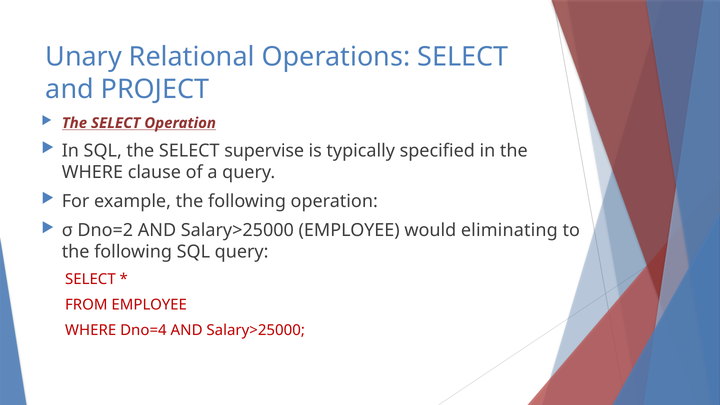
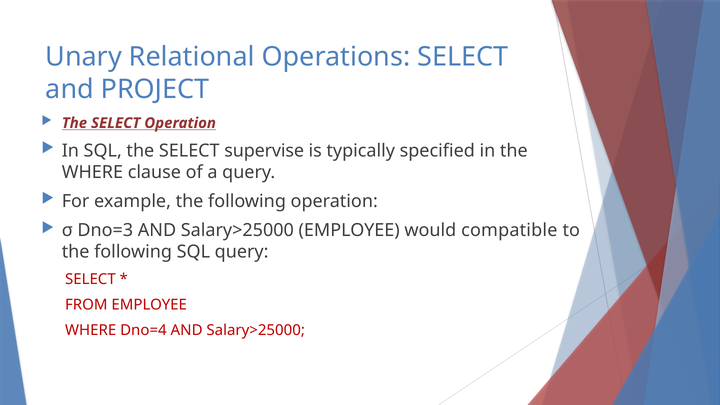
Dno=2: Dno=2 -> Dno=3 (105, 230)
eliminating: eliminating -> compatible (509, 230)
